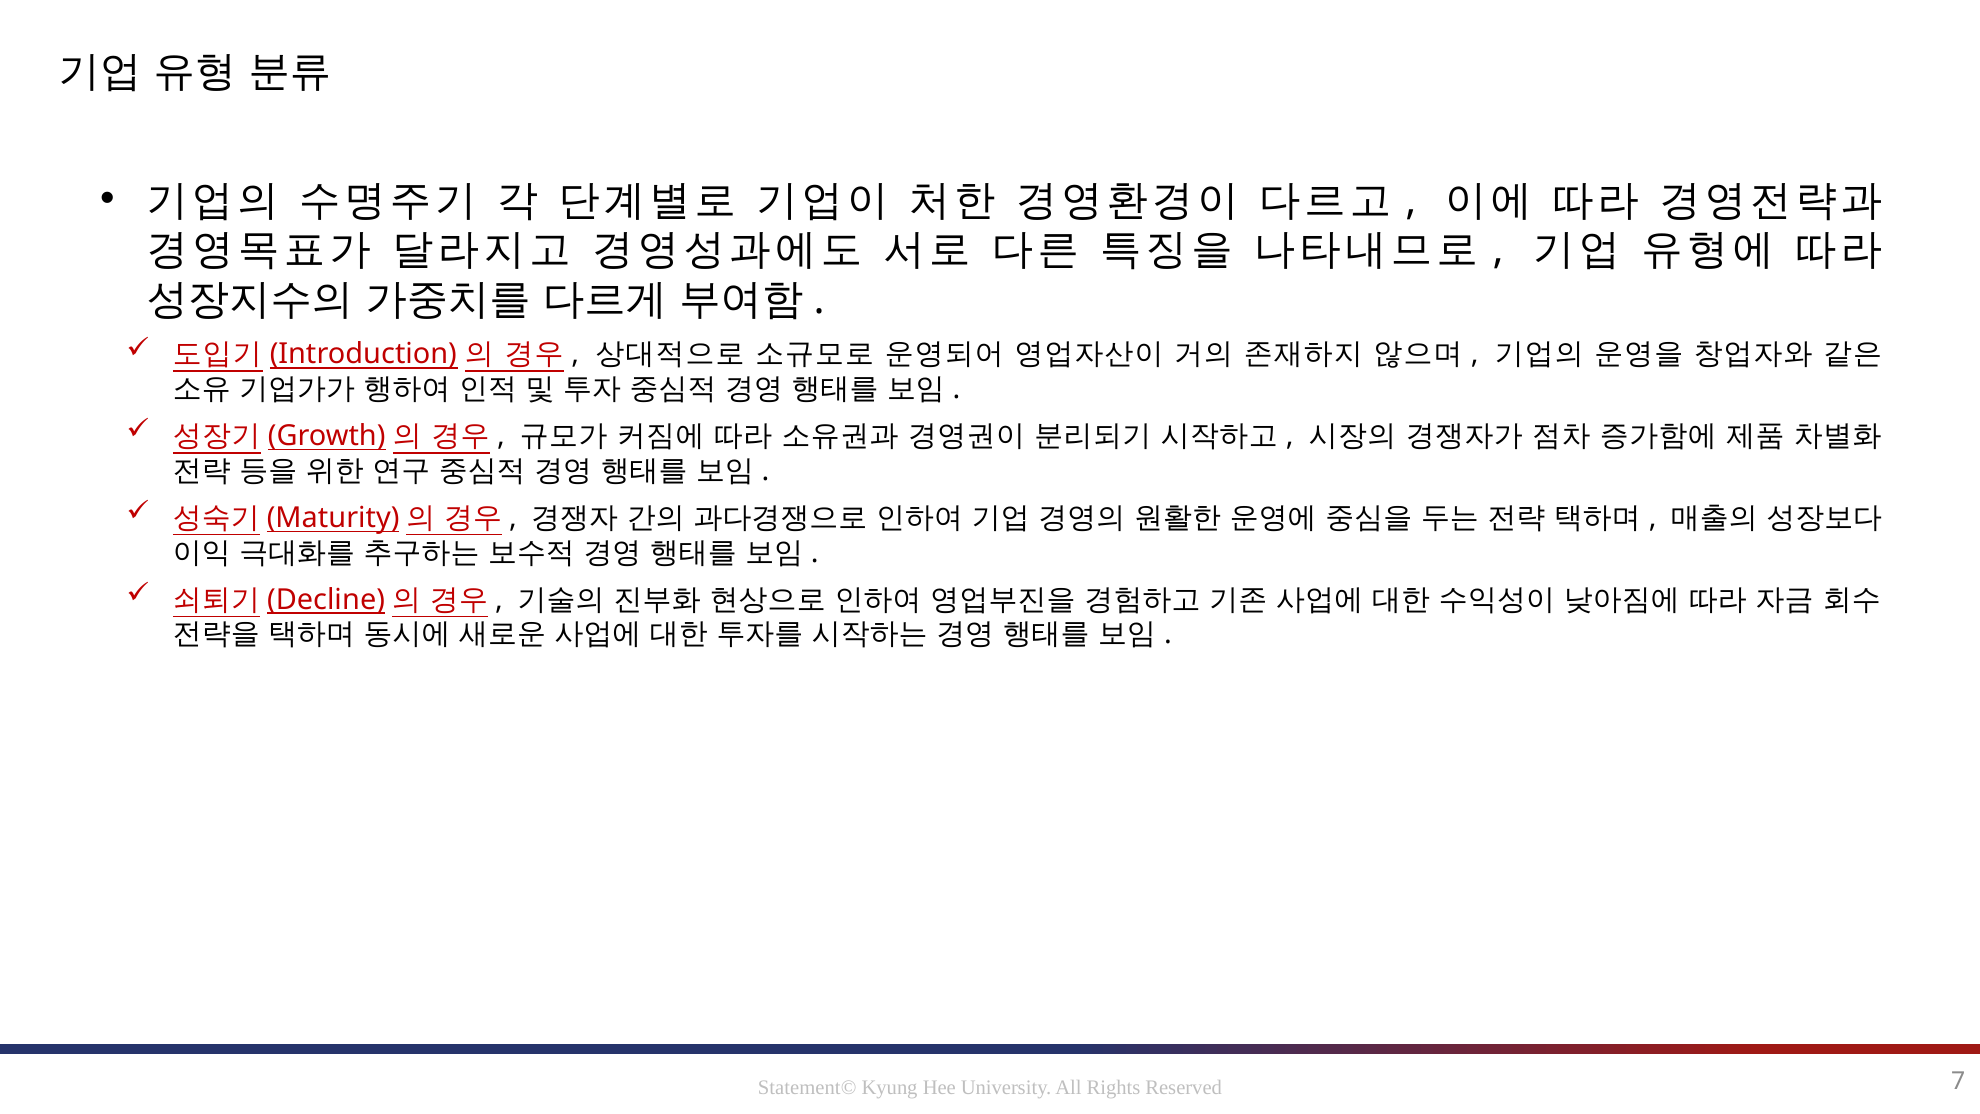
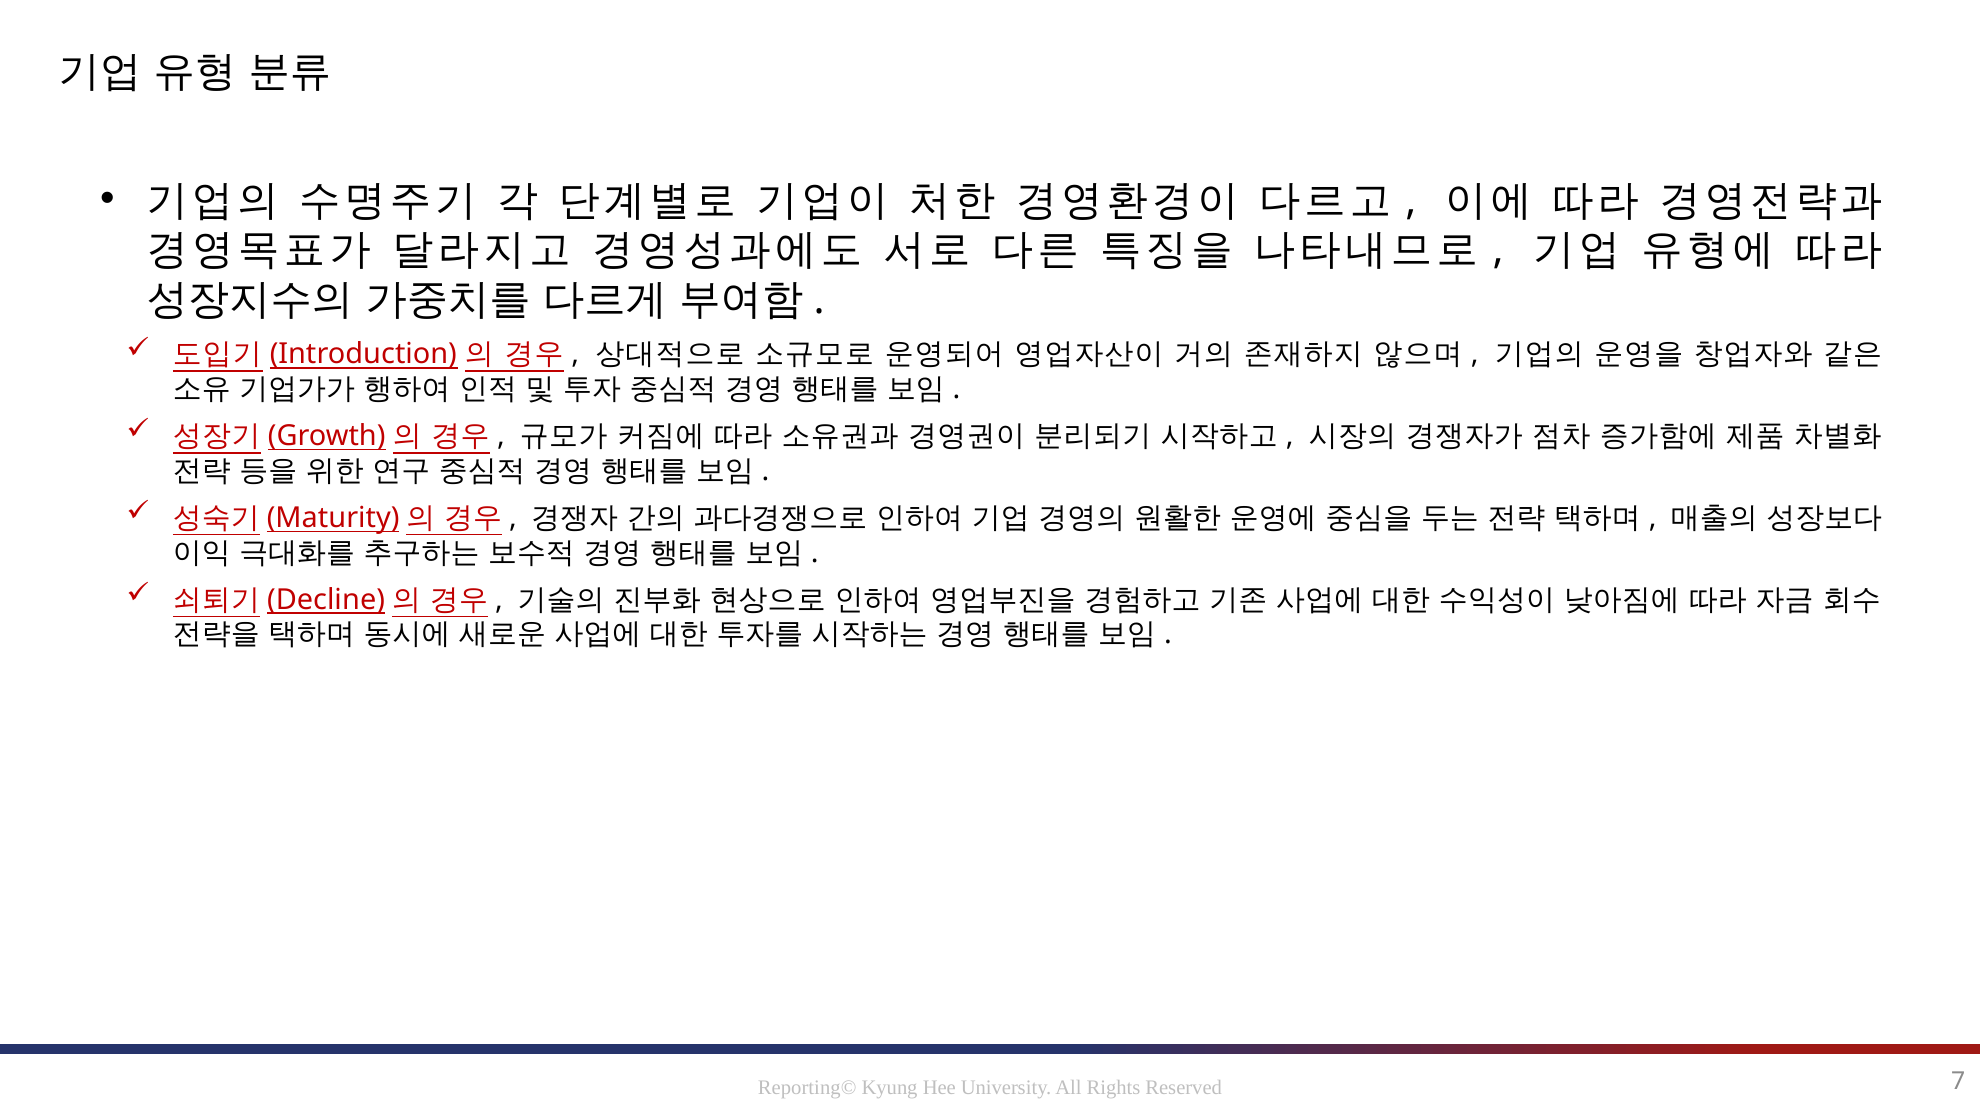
Statement©: Statement© -> Reporting© (807, 1087)
